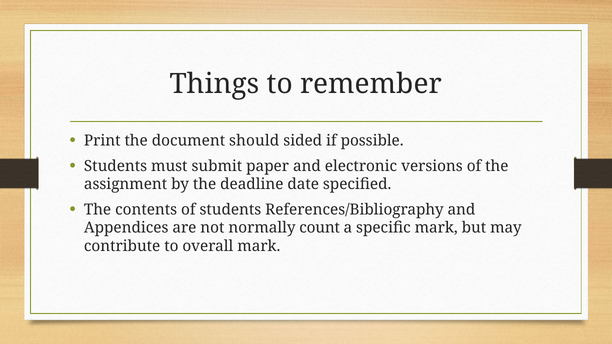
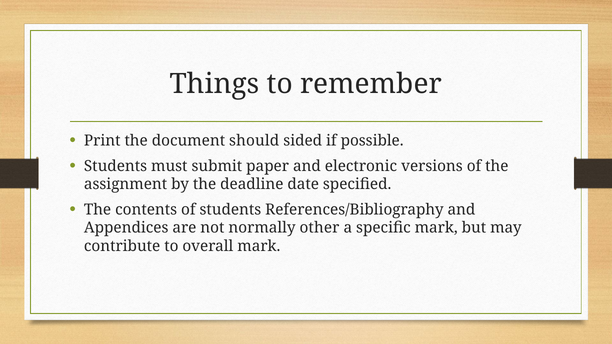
count: count -> other (319, 228)
